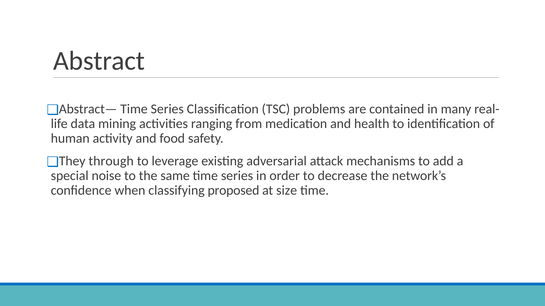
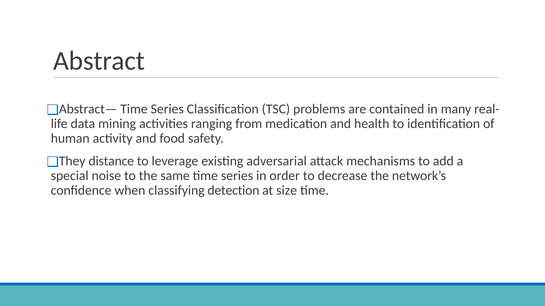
through: through -> distance (111, 161)
proposed: proposed -> detection (233, 191)
